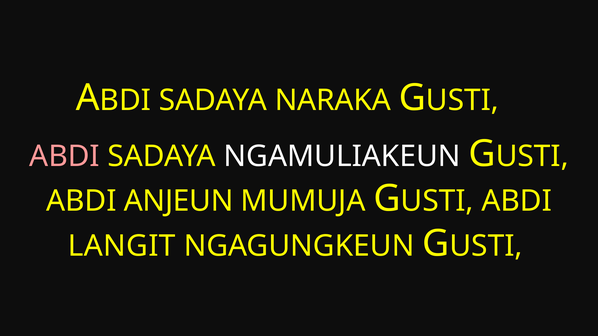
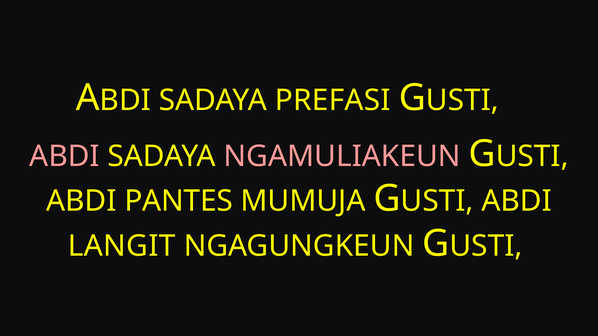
NARAKA: NARAKA -> PREFASI (333, 100)
NGAMULIAKEUN colour: white -> pink (342, 156)
ANJEUN: ANJEUN -> PANTES (179, 201)
